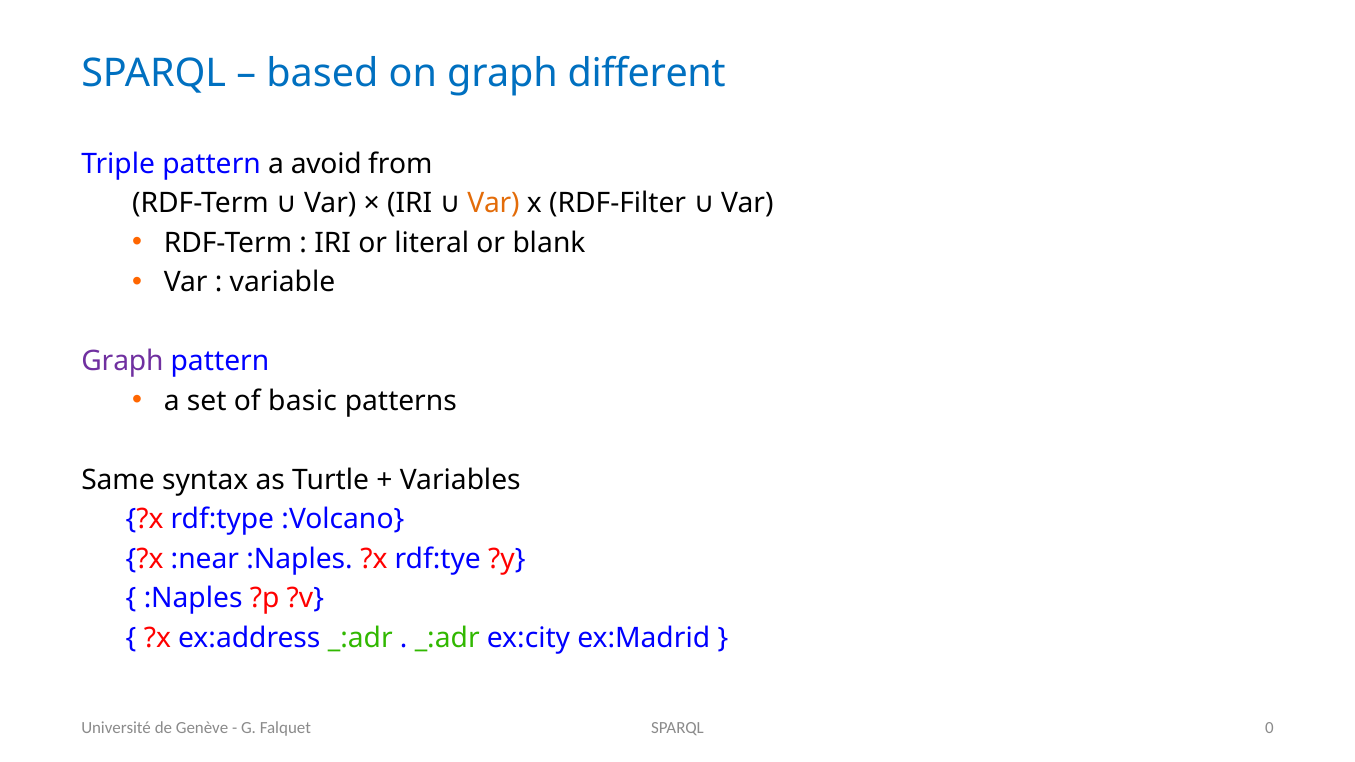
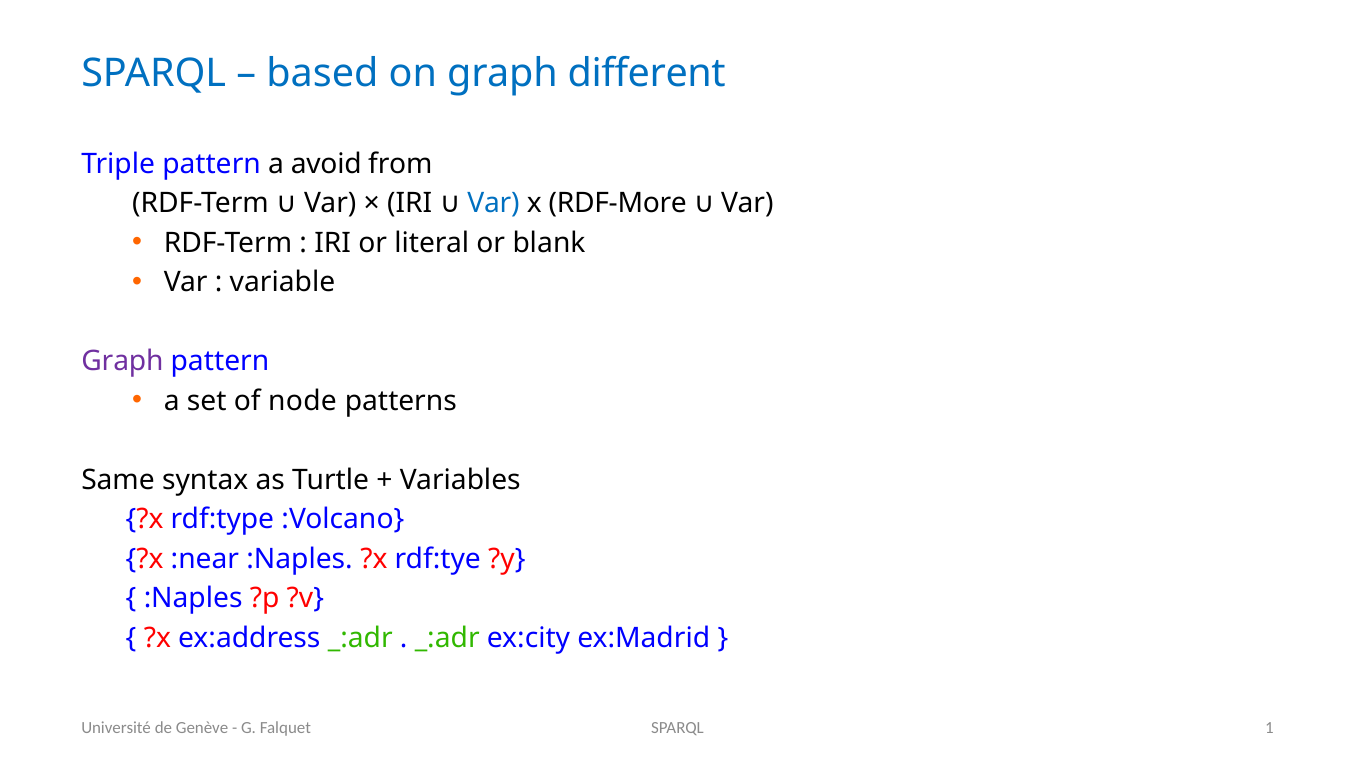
Var colour: orange -> blue (494, 203)
RDF-Filter: RDF-Filter -> RDF-More (618, 203)
basic: basic -> node (303, 401)
0: 0 -> 1 (1269, 728)
